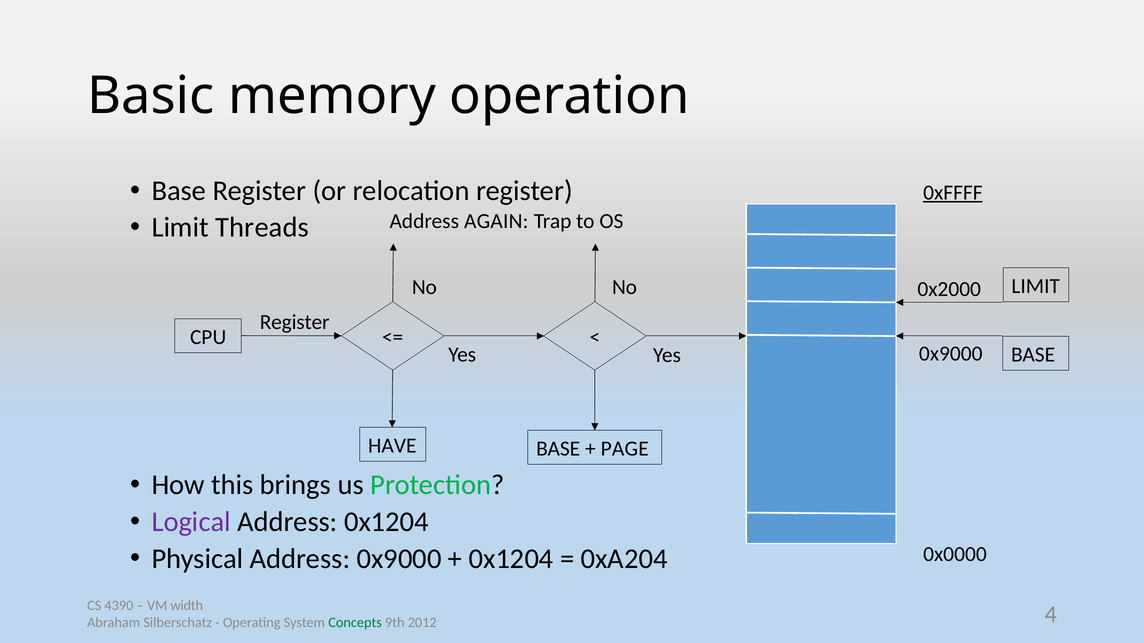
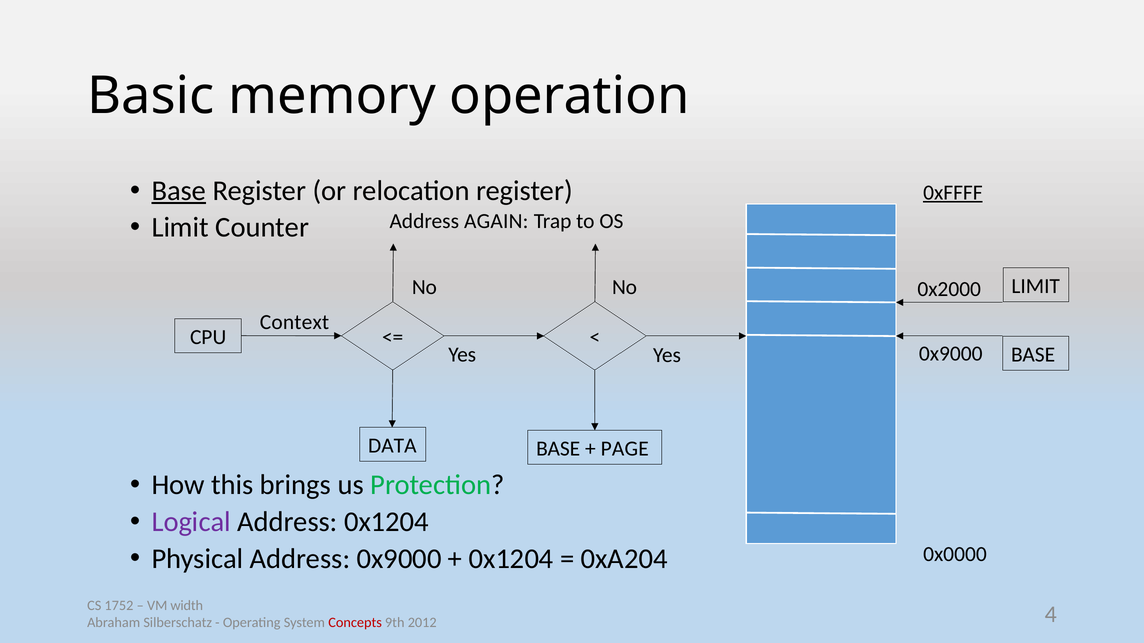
Base underline: none -> present (179, 191)
Threads: Threads -> Counter (262, 228)
Register: Register -> Context (294, 322)
HAVE: HAVE -> DATA (392, 446)
4390: 4390 -> 1752 (119, 606)
Concepts colour: green -> red (355, 623)
